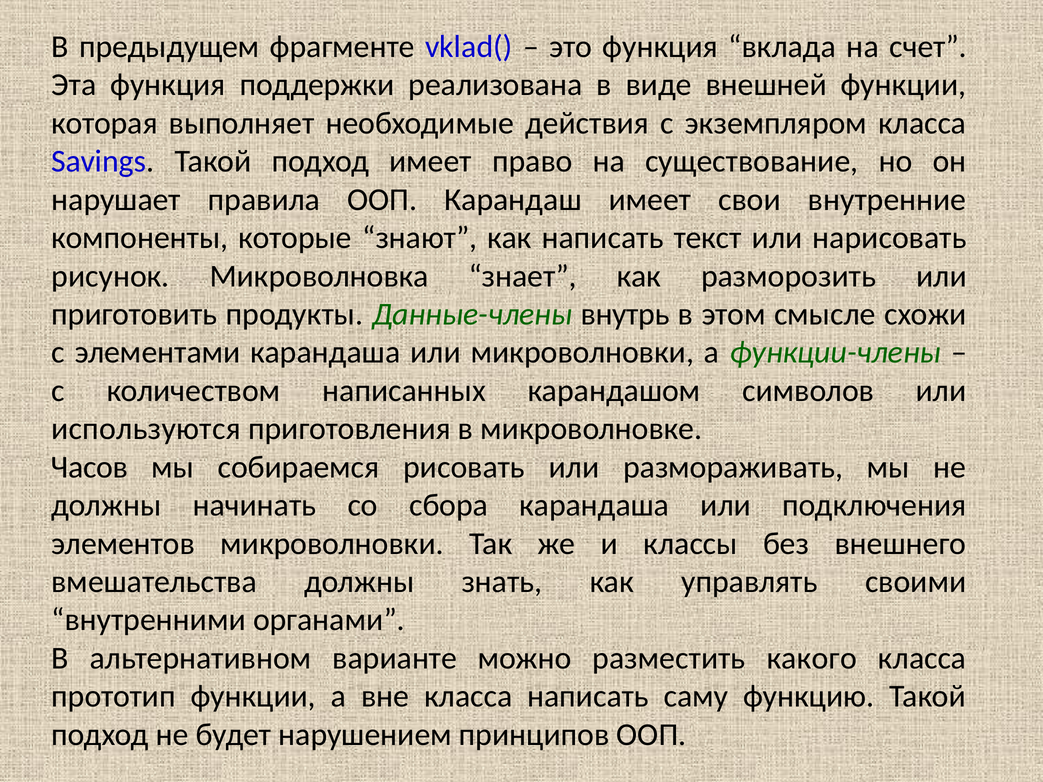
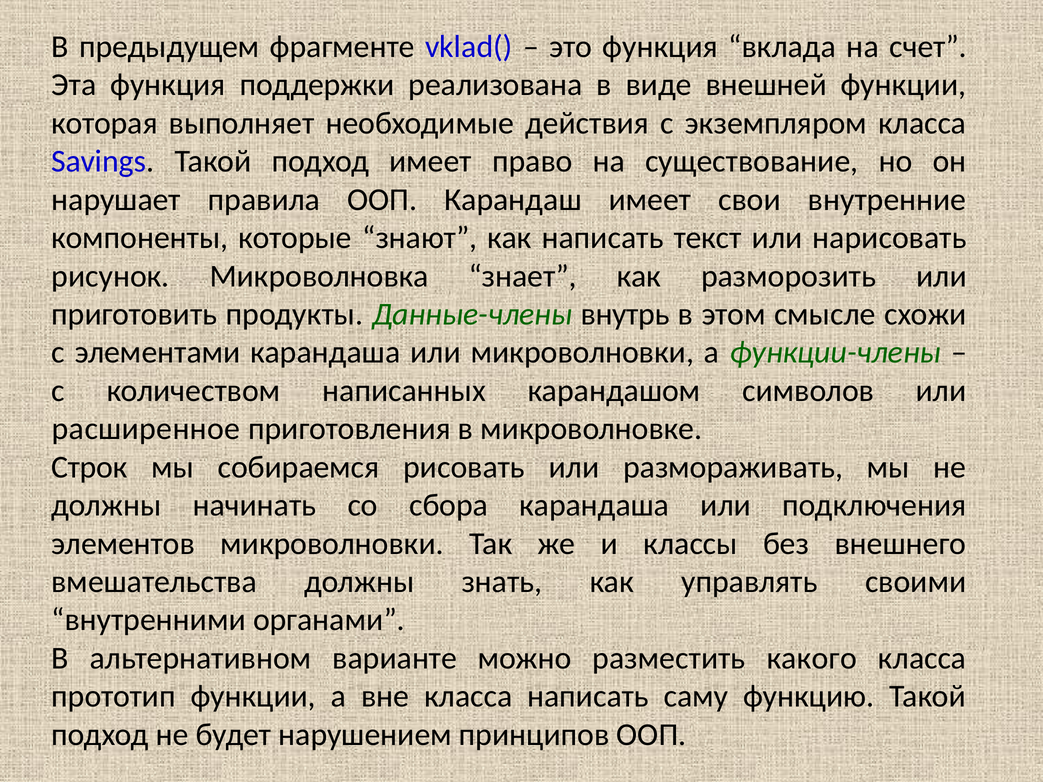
используются: используются -> расширенное (146, 429)
Часов: Часов -> Строк (89, 467)
